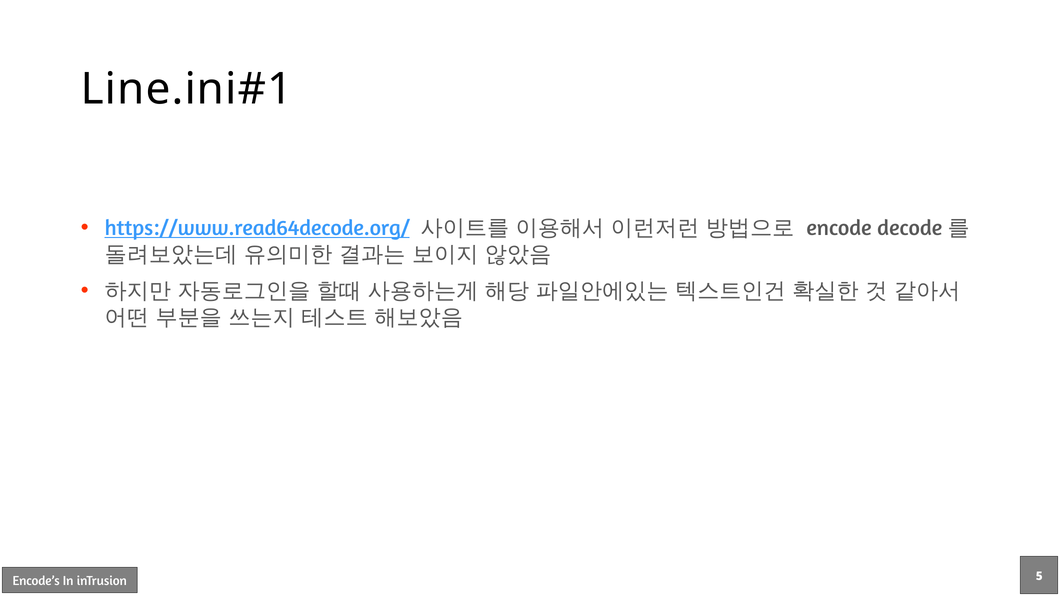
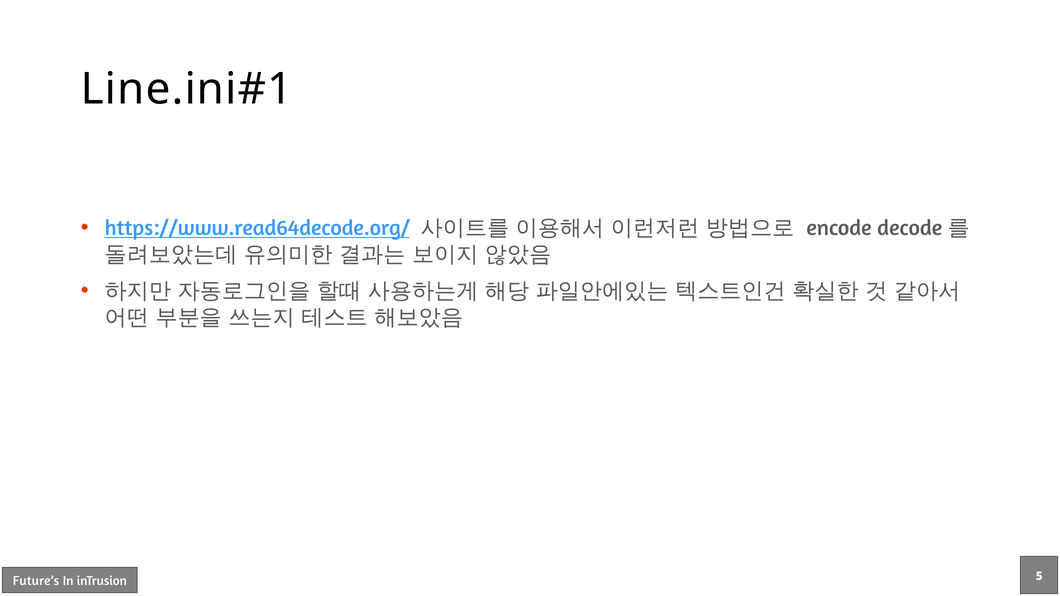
Encode’s: Encode’s -> Future’s (36, 581)
